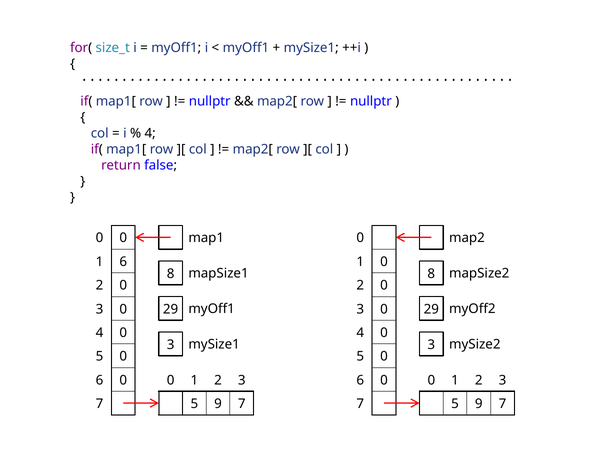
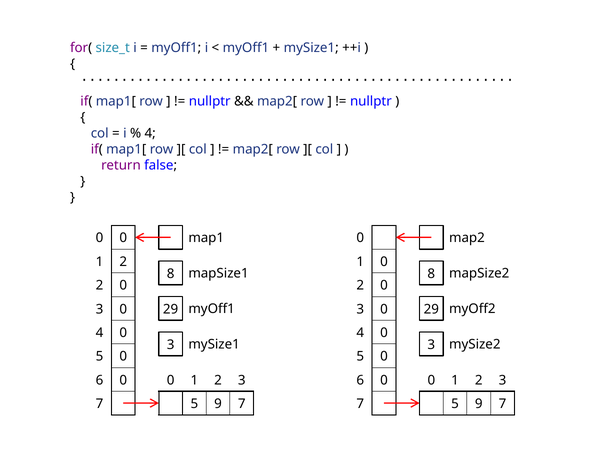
6: 6 -> 2 (123, 262)
